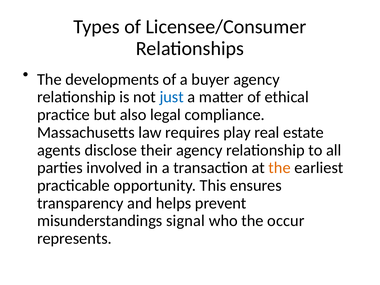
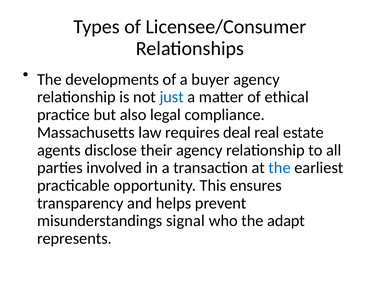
play: play -> deal (237, 132)
the colour: orange -> blue (280, 168)
occur: occur -> adapt (286, 221)
